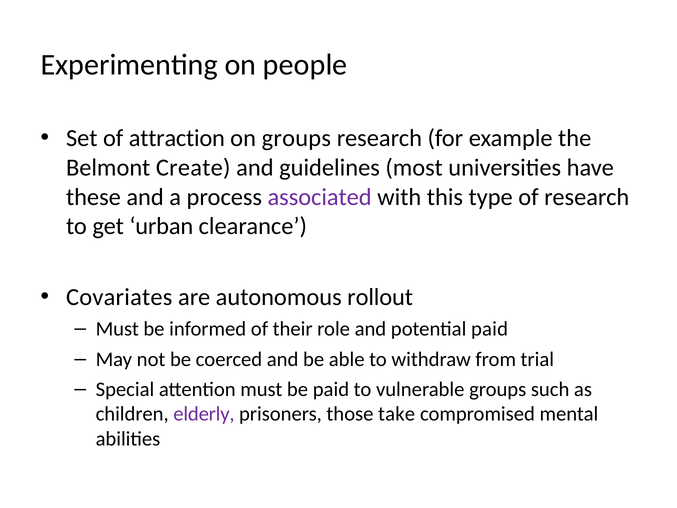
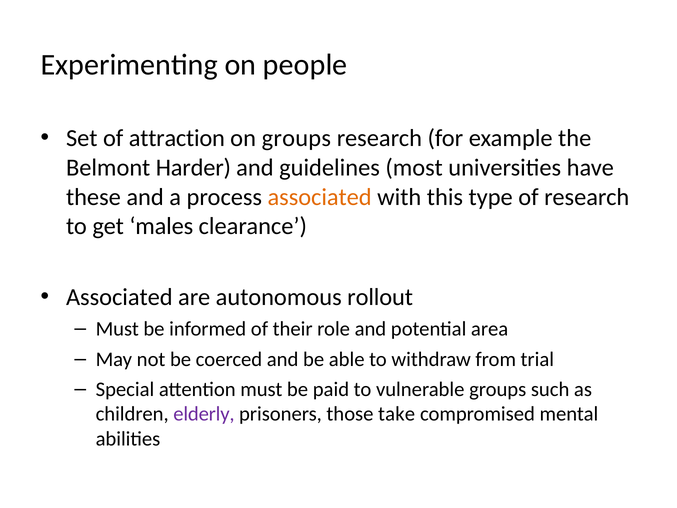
Create: Create -> Harder (193, 168)
associated colour: purple -> orange (320, 197)
urban: urban -> males (161, 226)
Covariates: Covariates -> Associated (119, 297)
potential paid: paid -> area (490, 329)
